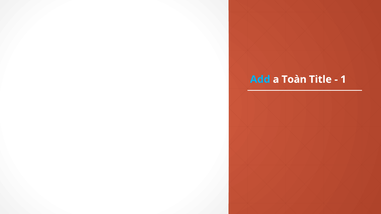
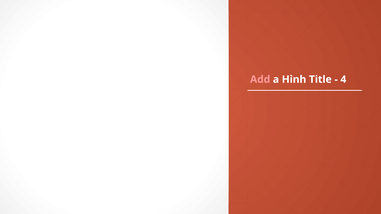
Add colour: light blue -> pink (260, 80)
Toàn: Toàn -> Hình (294, 80)
1: 1 -> 4 (343, 80)
